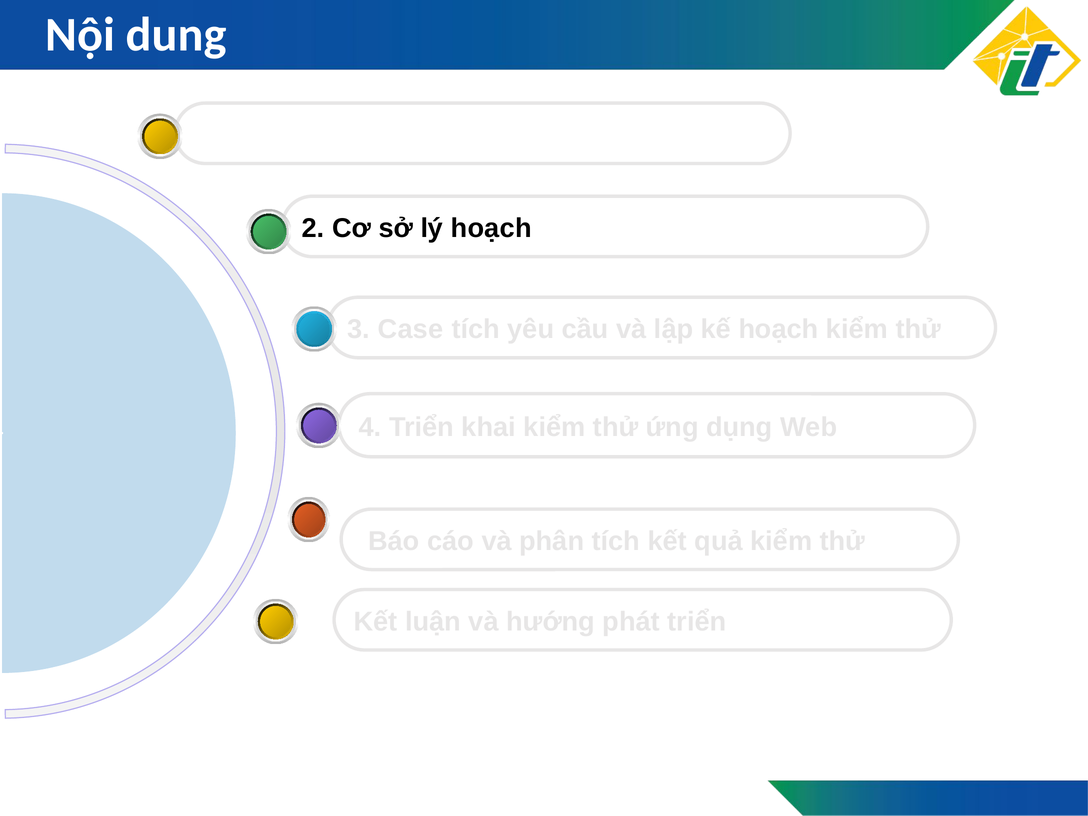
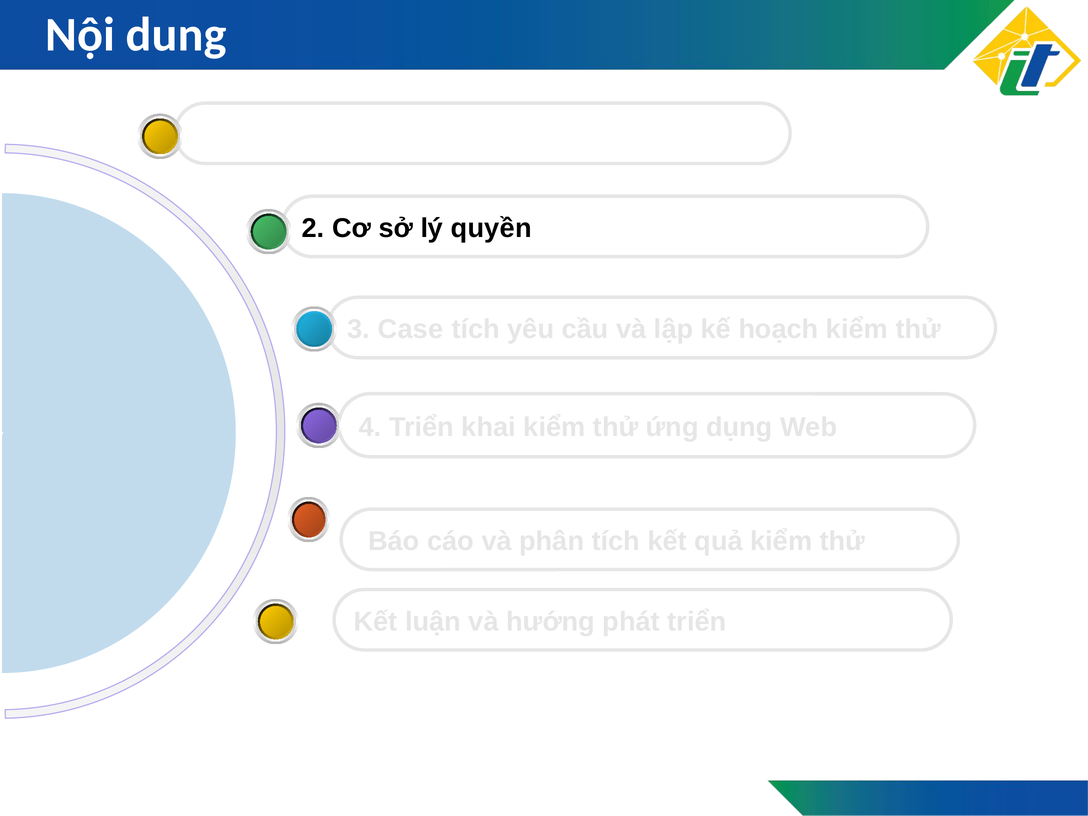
lý hoạch: hoạch -> quyền (491, 228)
